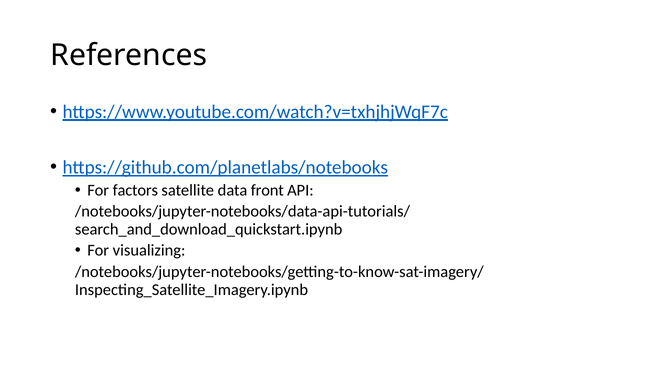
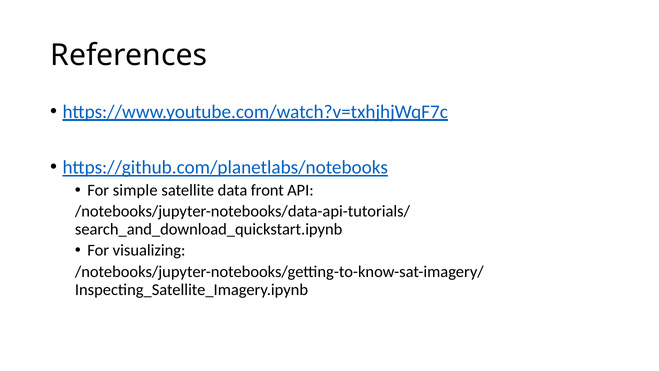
factors: factors -> simple (135, 190)
